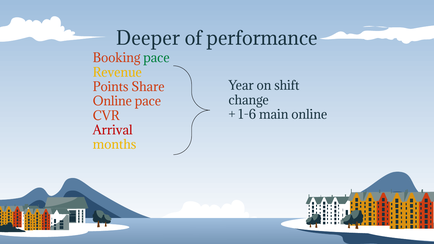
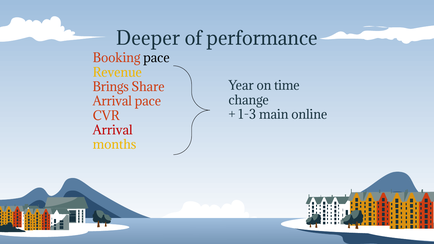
pace colour: green -> black (156, 58)
shift: shift -> time (287, 86)
Points: Points -> Brings (111, 87)
Online: Online -> Arrival (112, 102)
1-6: 1-6 -> 1-3 (247, 115)
